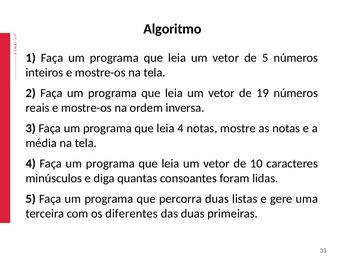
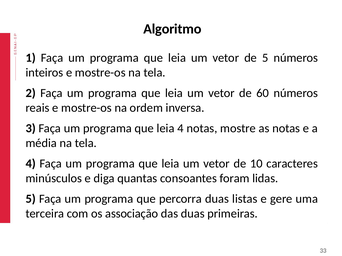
19: 19 -> 60 (263, 93)
diferentes: diferentes -> associação (132, 214)
